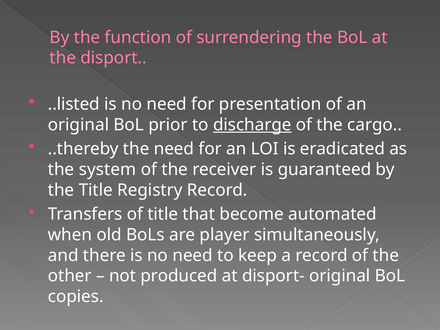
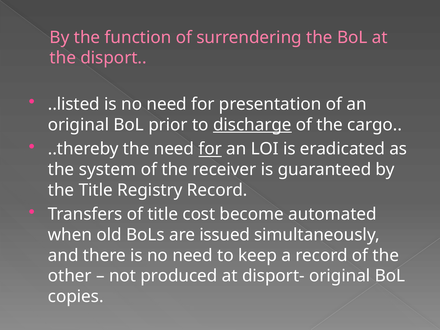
for underline: none -> present (210, 149)
that: that -> cost (199, 214)
player: player -> issued (225, 235)
